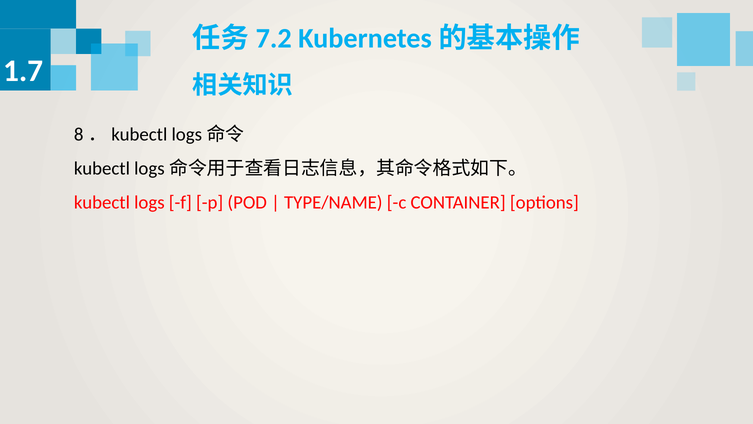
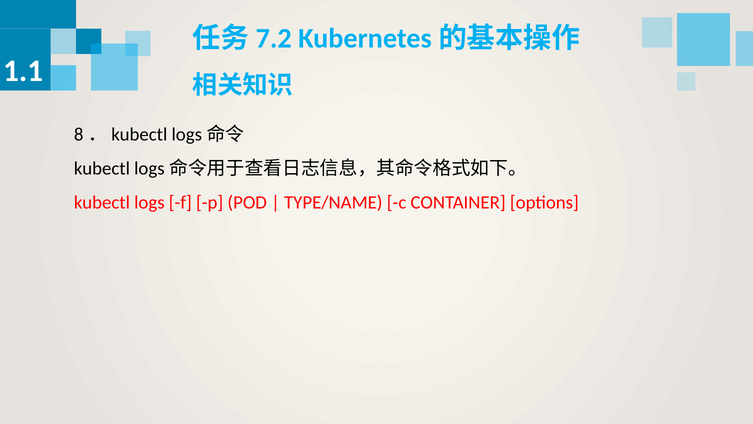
1.7: 1.7 -> 1.1 (23, 71)
